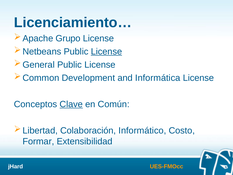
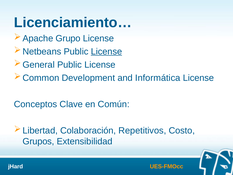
Clave underline: present -> none (71, 104)
Informático: Informático -> Repetitivos (142, 130)
Formar: Formar -> Grupos (38, 141)
